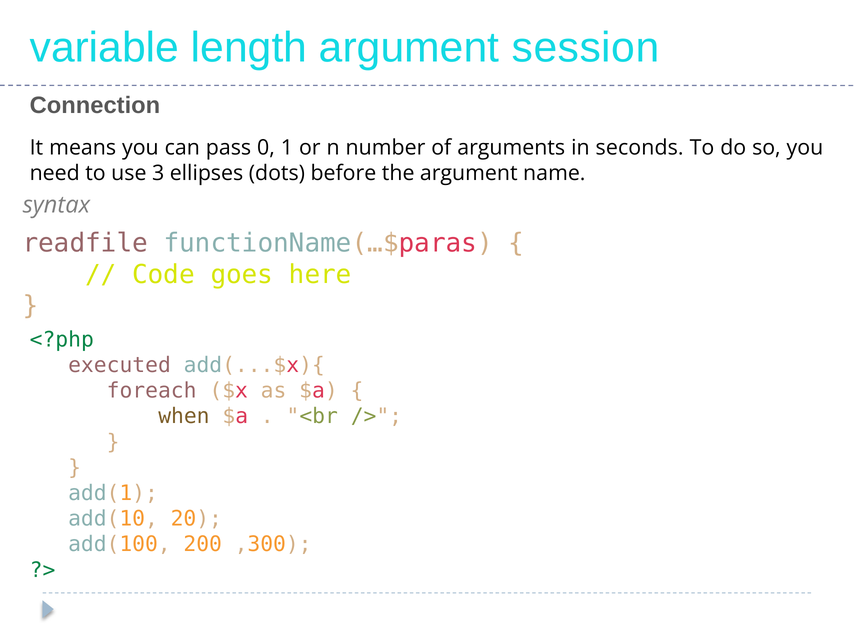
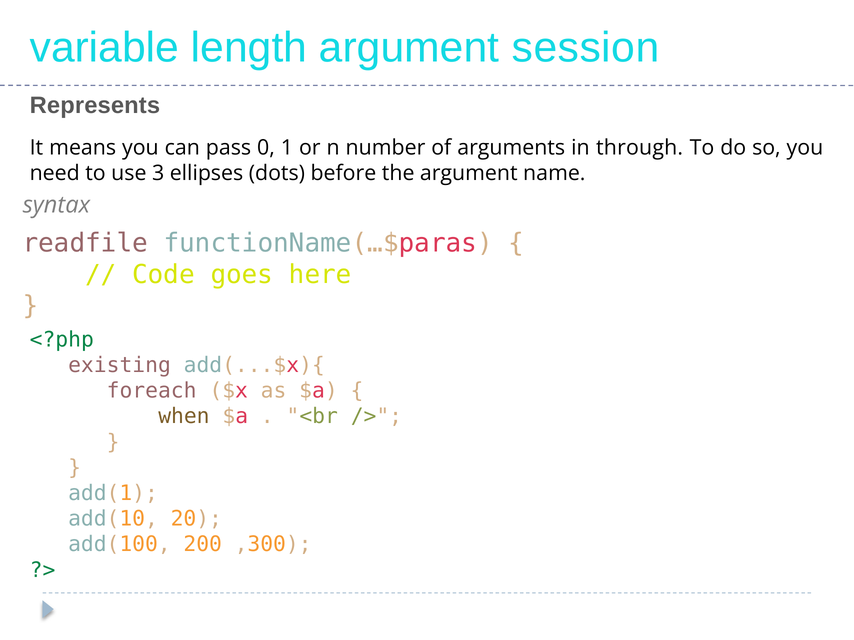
Connection: Connection -> Represents (95, 106)
seconds: seconds -> through (640, 148)
executed: executed -> existing (120, 366)
